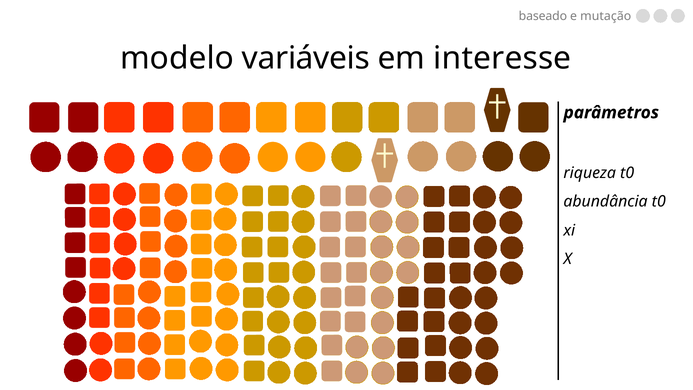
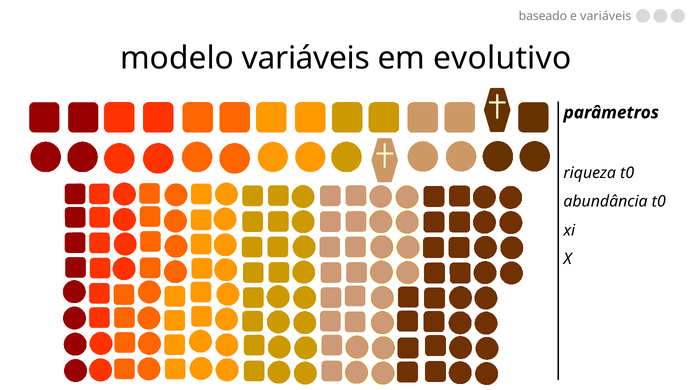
e mutação: mutação -> variáveis (606, 16)
interesse: interesse -> evolutivo (502, 58)
